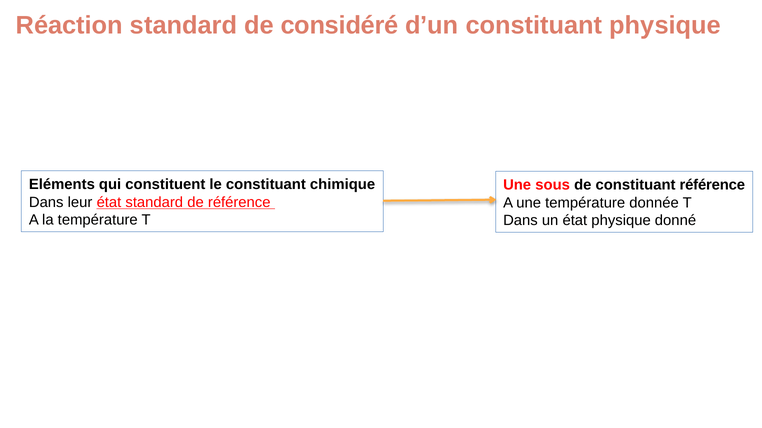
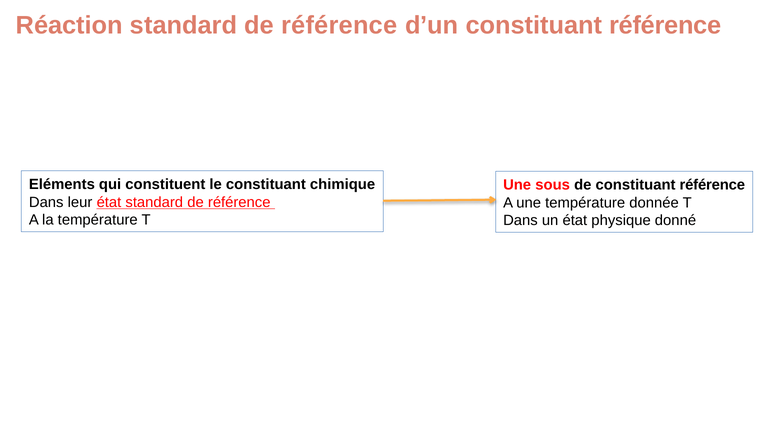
Réaction standard de considéré: considéré -> référence (339, 26)
d’un constituant physique: physique -> référence (665, 26)
